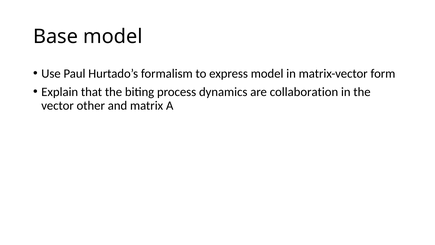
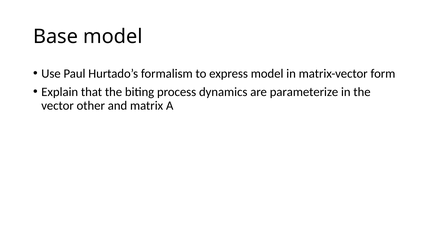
collaboration: collaboration -> parameterize (304, 92)
